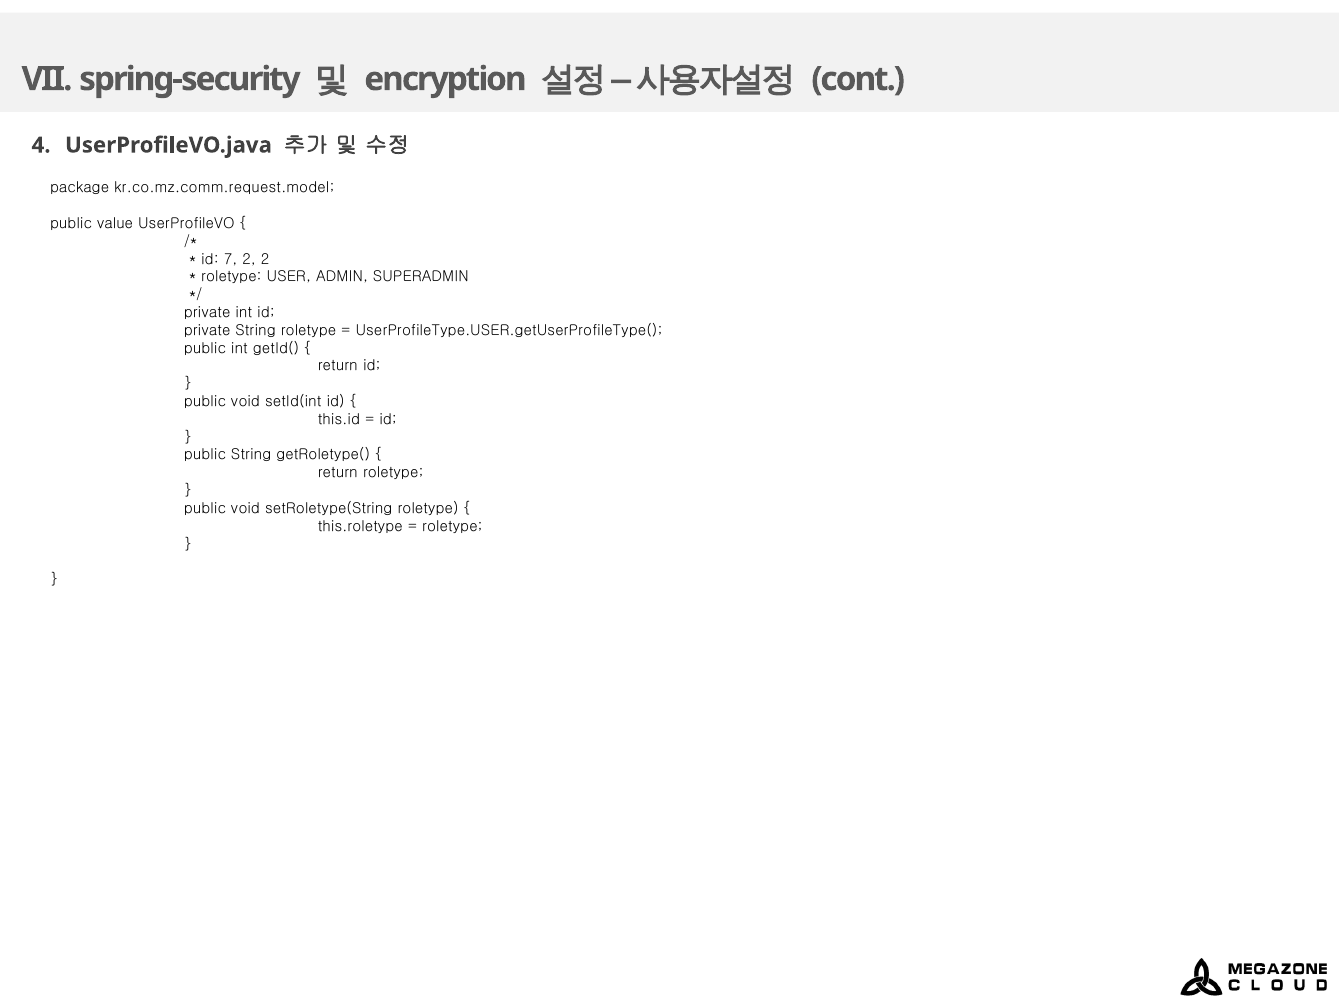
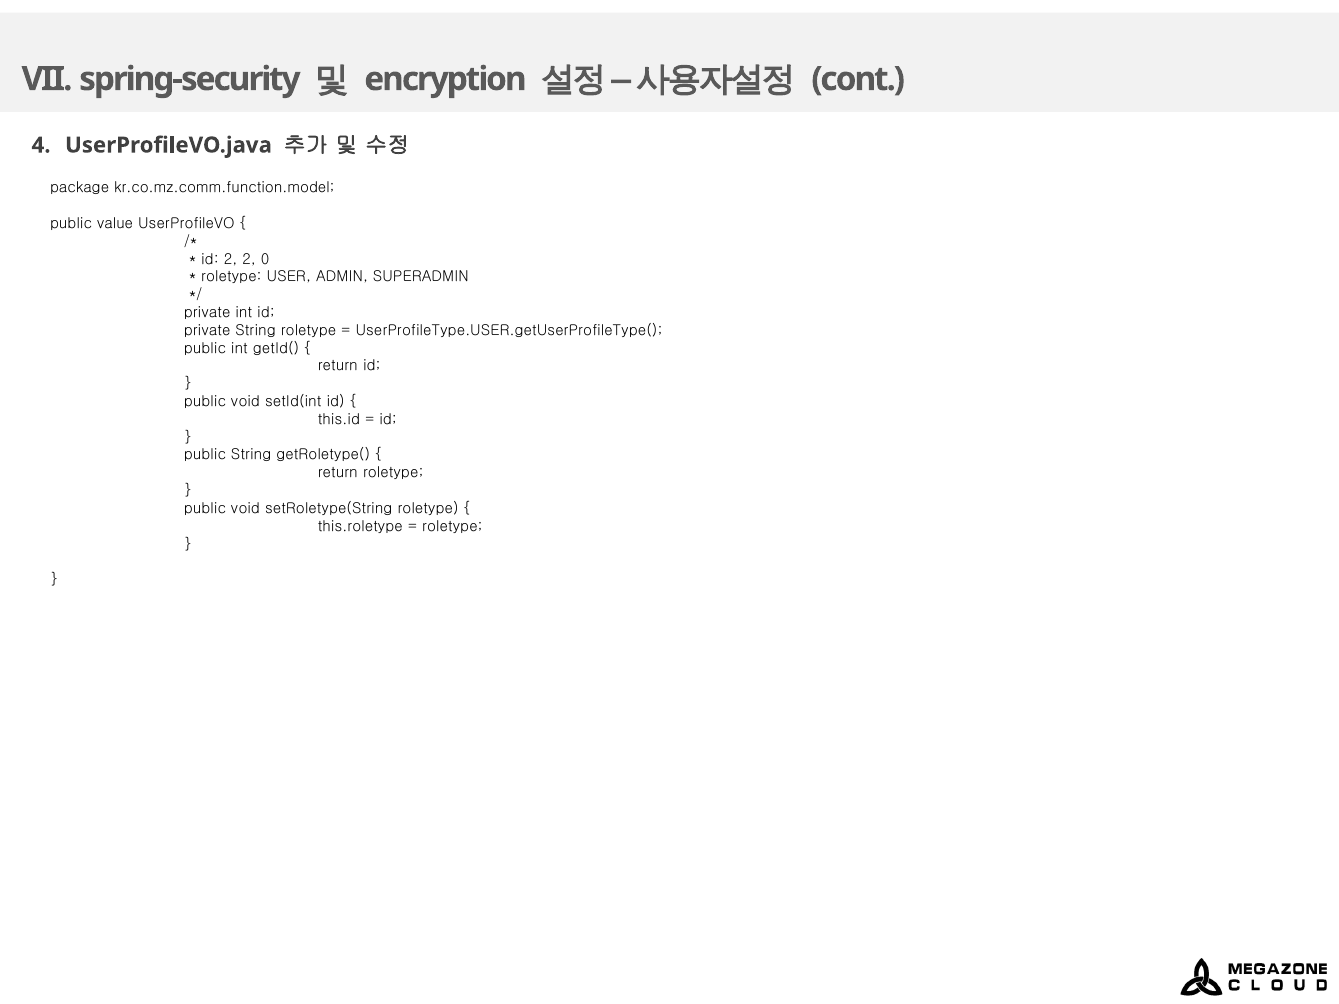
kr.co.mz.comm.request.model: kr.co.mz.comm.request.model -> kr.co.mz.comm.function.model (224, 188)
id 7: 7 -> 2 (231, 259)
2 2: 2 -> 0 (265, 259)
